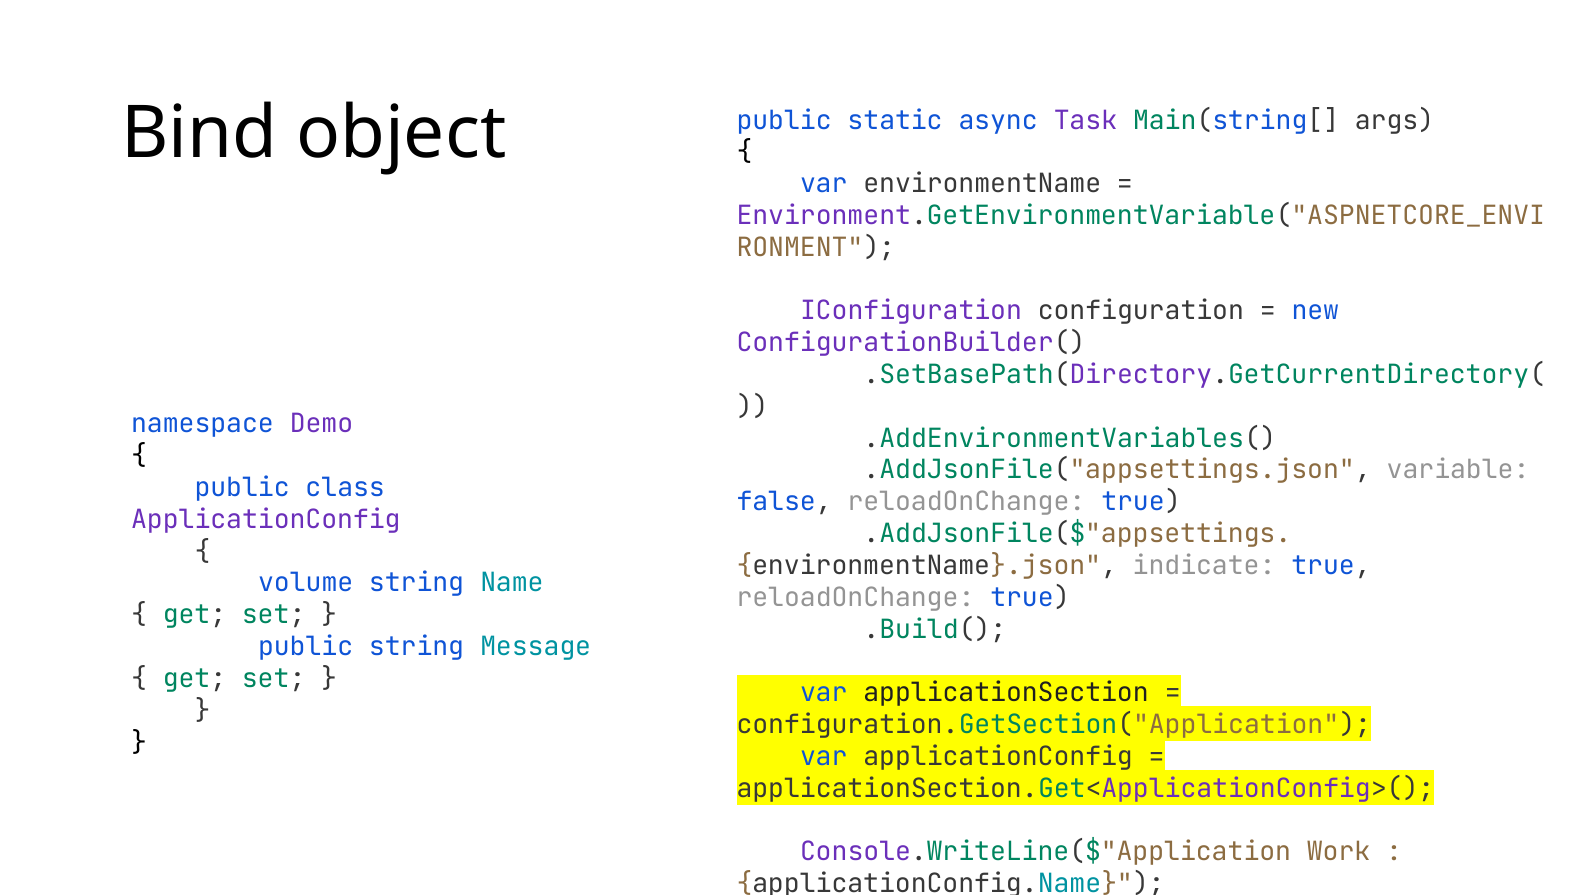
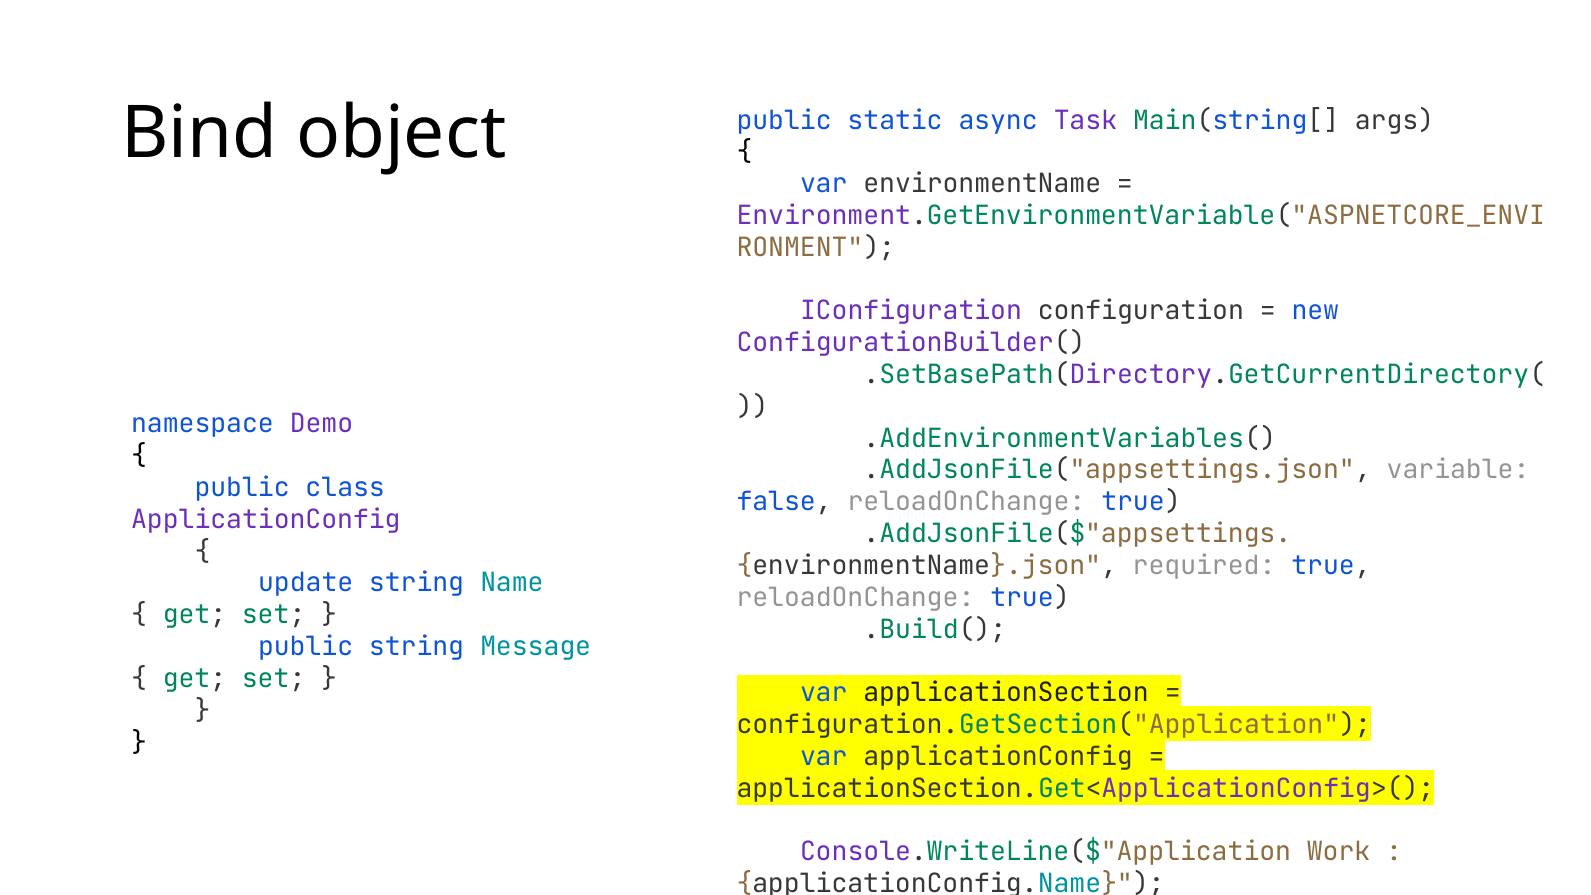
indicate: indicate -> required (1204, 566)
volume: volume -> update (306, 583)
